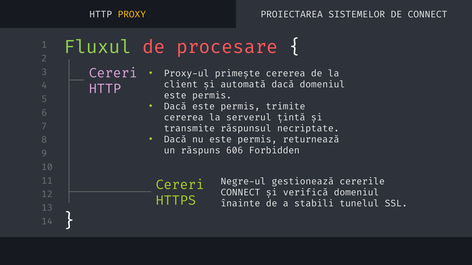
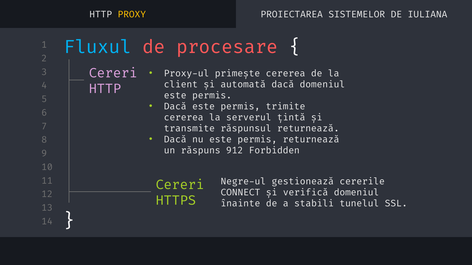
DE CONNECT: CONNECT -> IULIANA (428, 15)
Fluxul colour: light green -> light blue (98, 47)
răspunsul necriptate: necriptate -> returnează (308, 129)
606: 606 -> 912 (235, 151)
